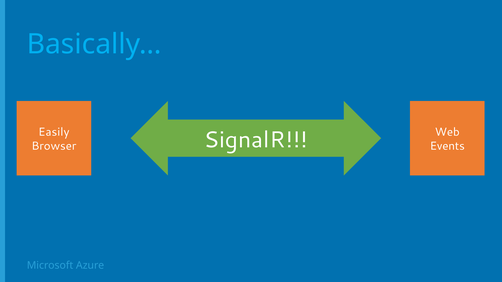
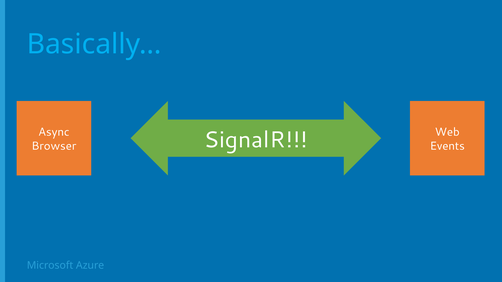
Easily: Easily -> Async (54, 132)
